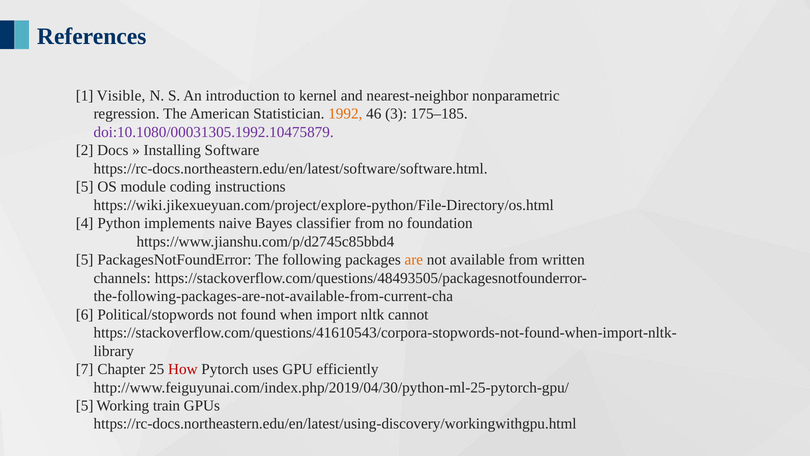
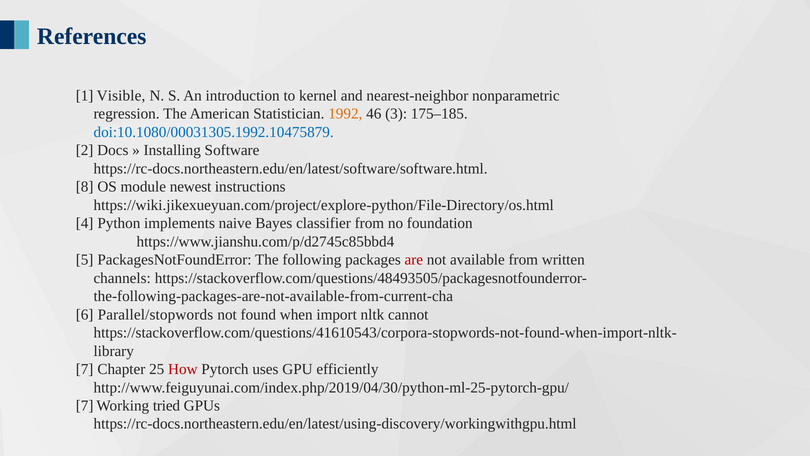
doi:10.1080/00031305.1992.10475879 colour: purple -> blue (214, 132)
5: 5 -> 8 (85, 187)
coding: coding -> newest (191, 187)
are colour: orange -> red (414, 260)
Political/stopwords: Political/stopwords -> Parallel/stopwords (155, 314)
5: 5 -> 7 (85, 405)
train: train -> tried (166, 405)
